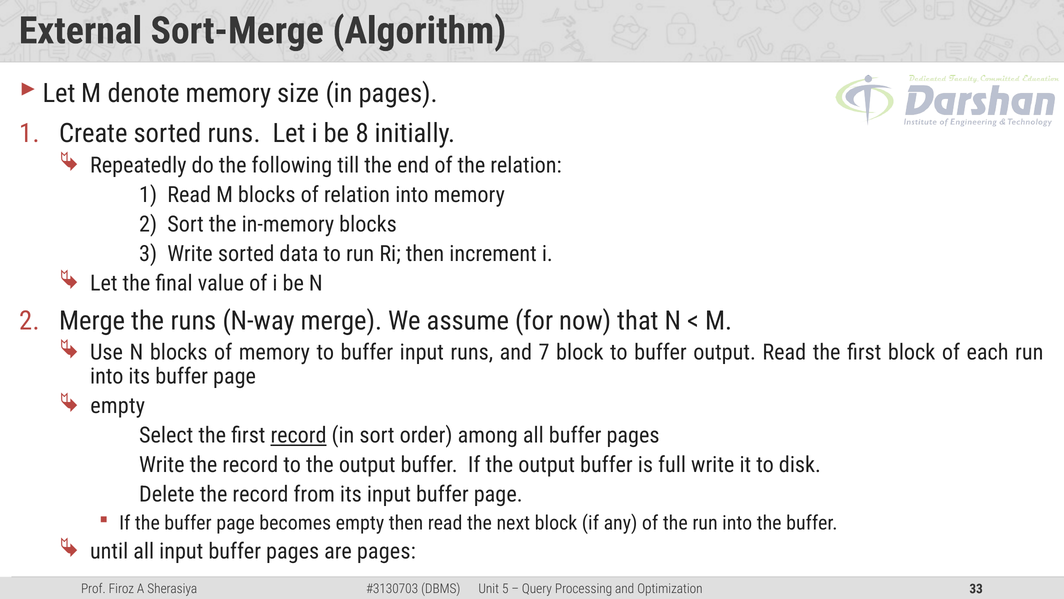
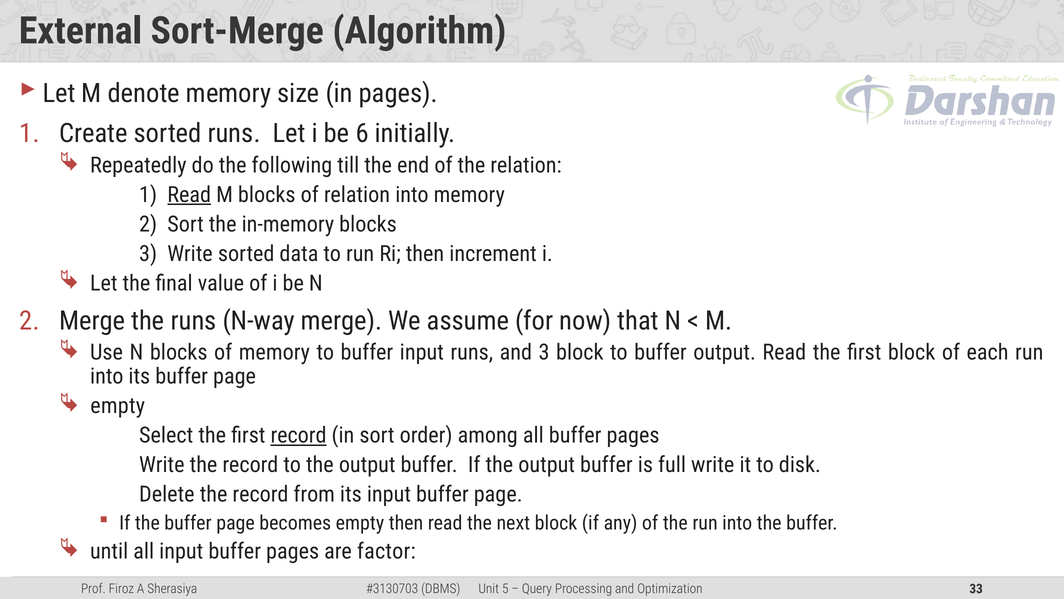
8: 8 -> 6 (362, 133)
Read underline: none -> present (189, 195)
and 7: 7 -> 3 (544, 352)
are pages: pages -> factor (386, 551)
